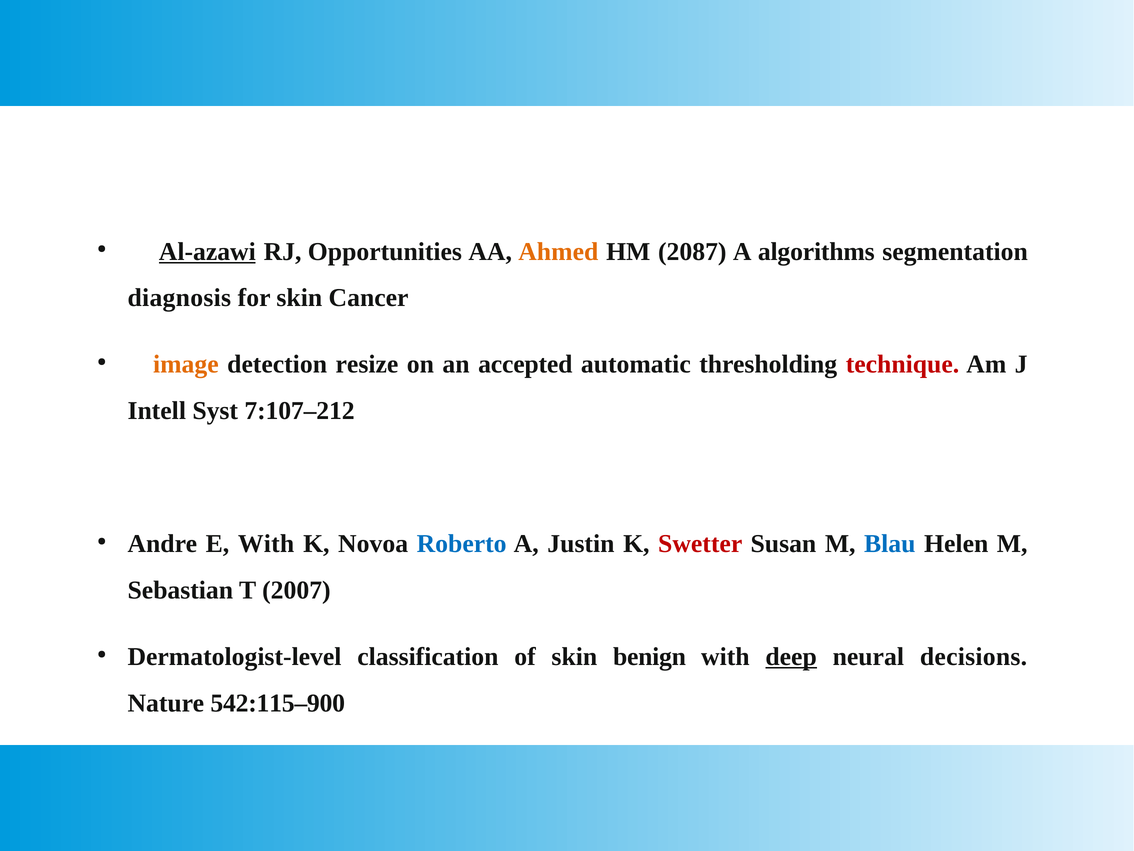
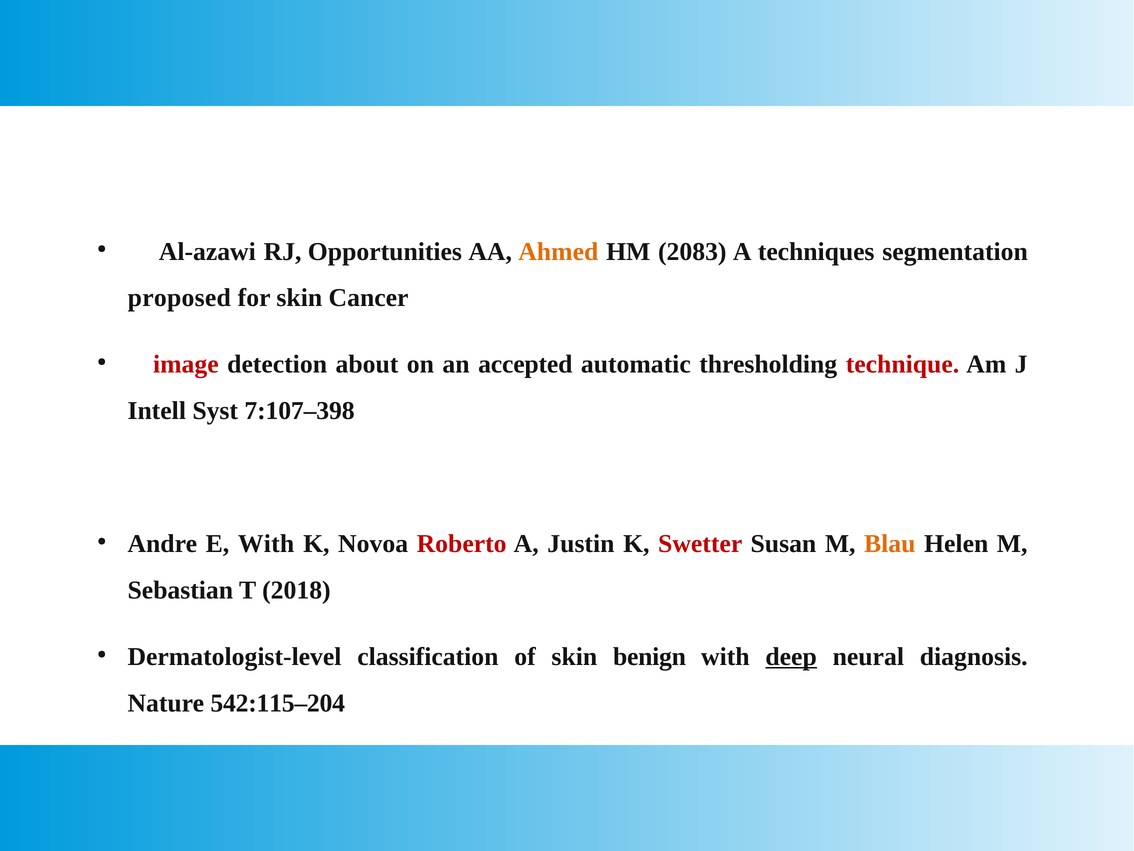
Al-azawi underline: present -> none (207, 251)
2087: 2087 -> 2083 (692, 251)
algorithms: algorithms -> techniques (816, 251)
diagnosis: diagnosis -> proposed (179, 298)
image colour: orange -> red (186, 364)
resize: resize -> about (367, 364)
7:107–212: 7:107–212 -> 7:107–398 (300, 410)
Roberto colour: blue -> red (462, 544)
Blau colour: blue -> orange (890, 544)
2007: 2007 -> 2018 (296, 590)
decisions: decisions -> diagnosis (974, 656)
542:115–900: 542:115–900 -> 542:115–204 (278, 703)
